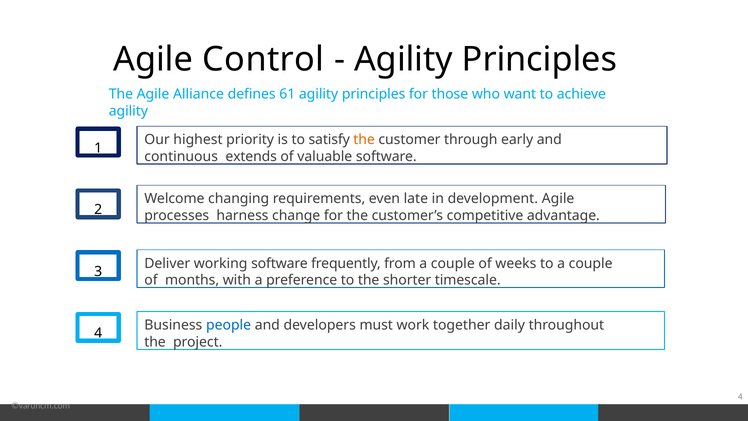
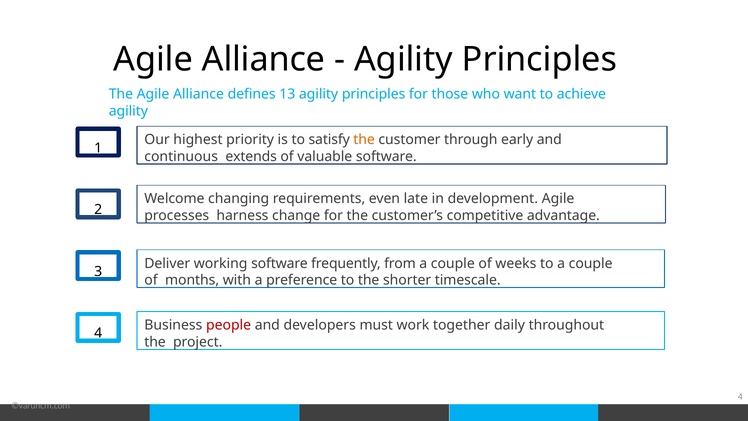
Control: Control -> Alliance (264, 59)
61: 61 -> 13 (287, 94)
people colour: blue -> red (229, 325)
